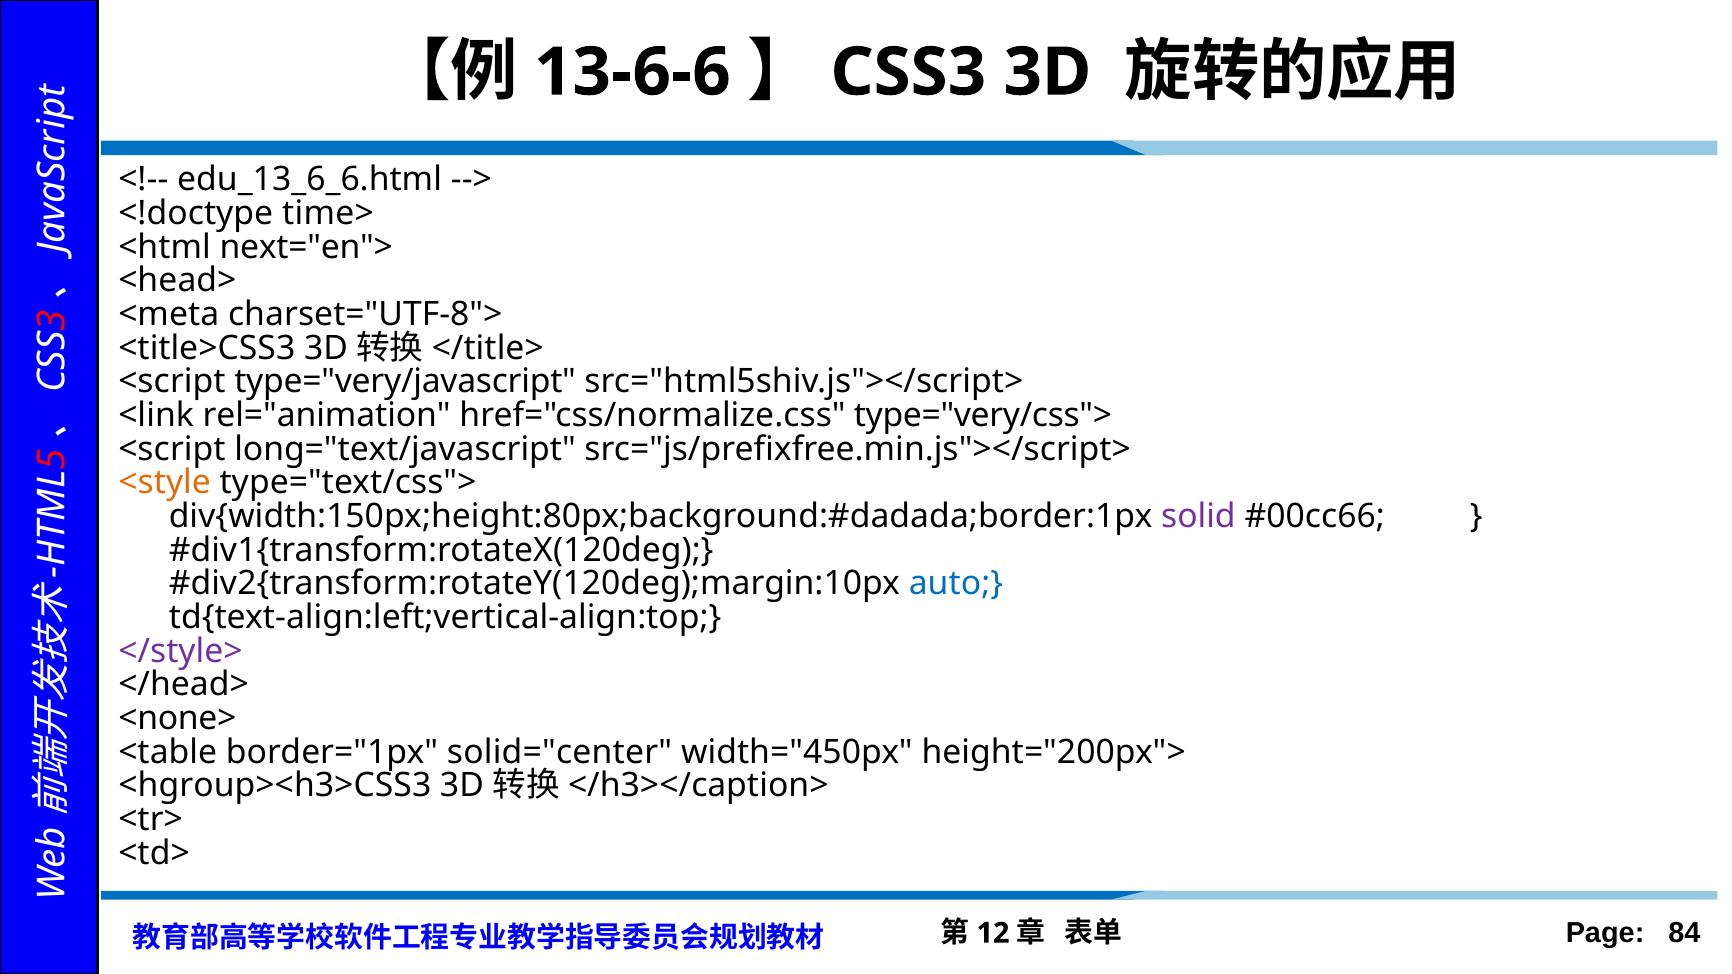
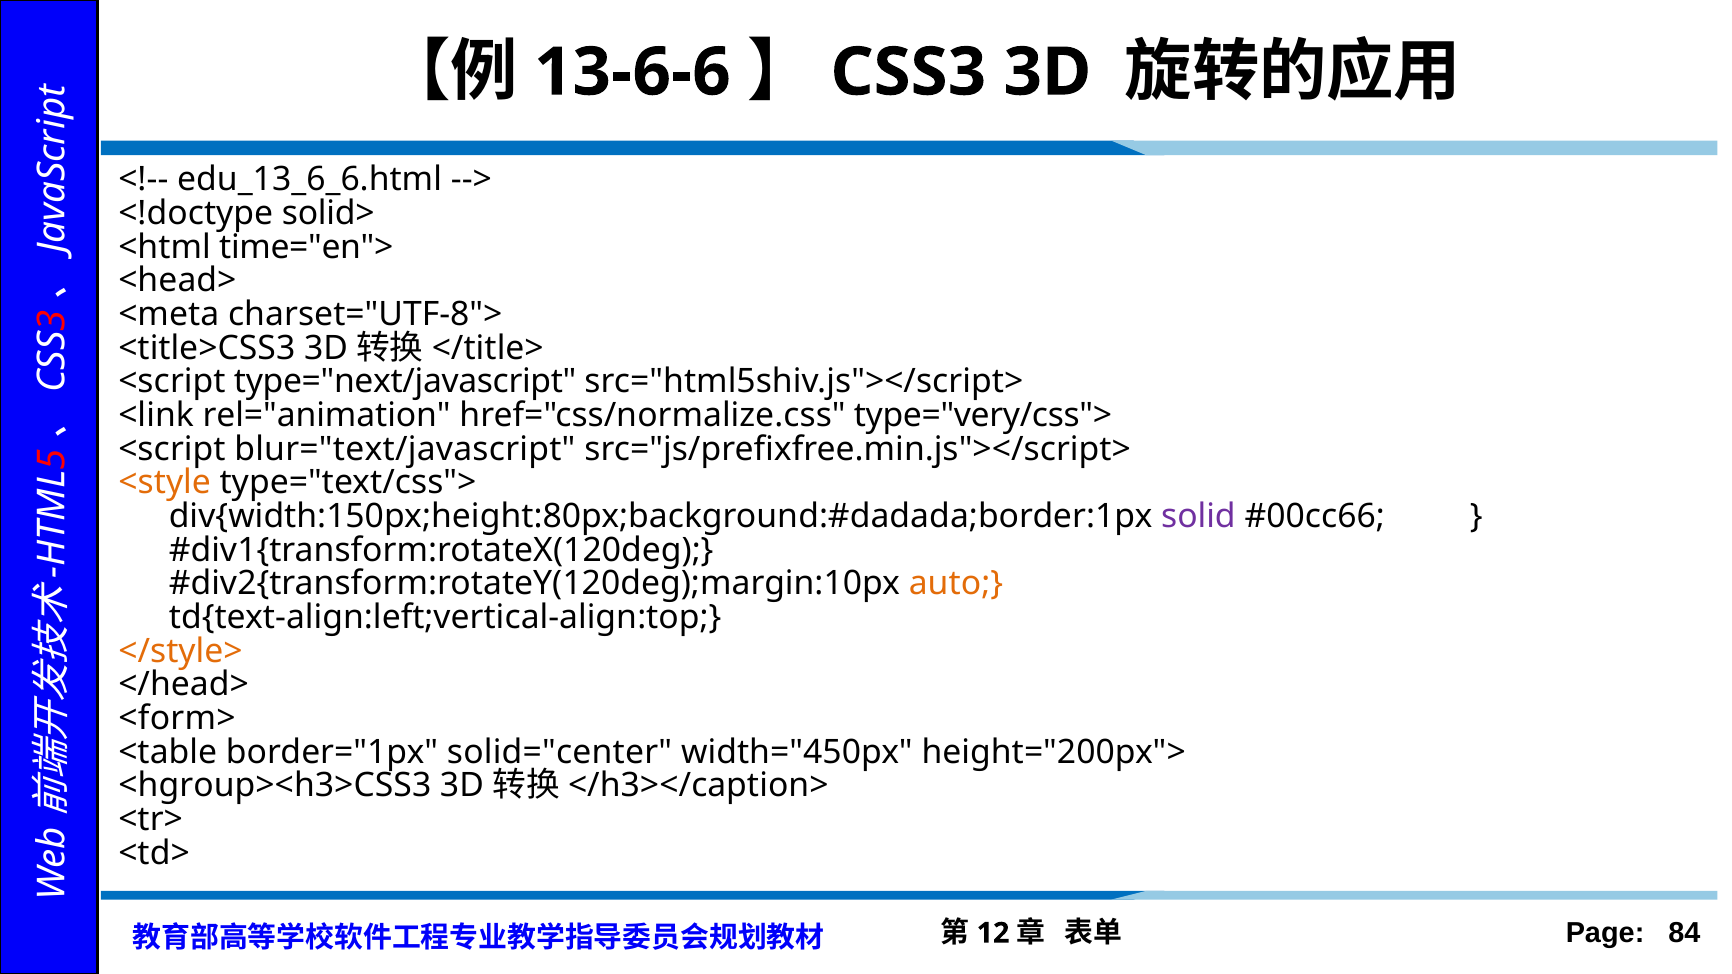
time>: time> -> solid> (328, 213)
next="en">: next="en"> -> time="en"> (306, 247)
type="very/javascript: type="very/javascript -> type="next/javascript (405, 382)
long="text/javascript: long="text/javascript -> blur="text/javascript (405, 449)
auto colour: blue -> orange (956, 584)
</style> colour: purple -> orange (180, 651)
<none>: <none> -> <form> (177, 719)
